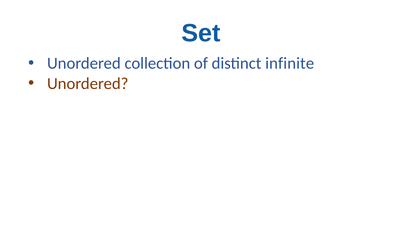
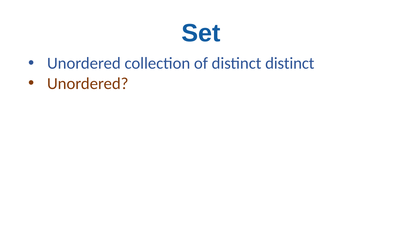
distinct infinite: infinite -> distinct (290, 63)
